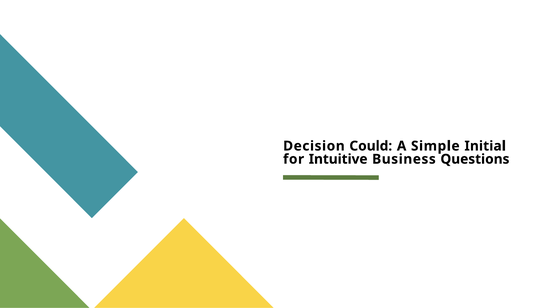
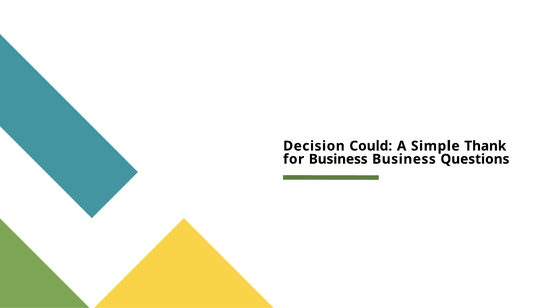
Initial: Initial -> Thank (485, 146)
for Intuitive: Intuitive -> Business (338, 159)
